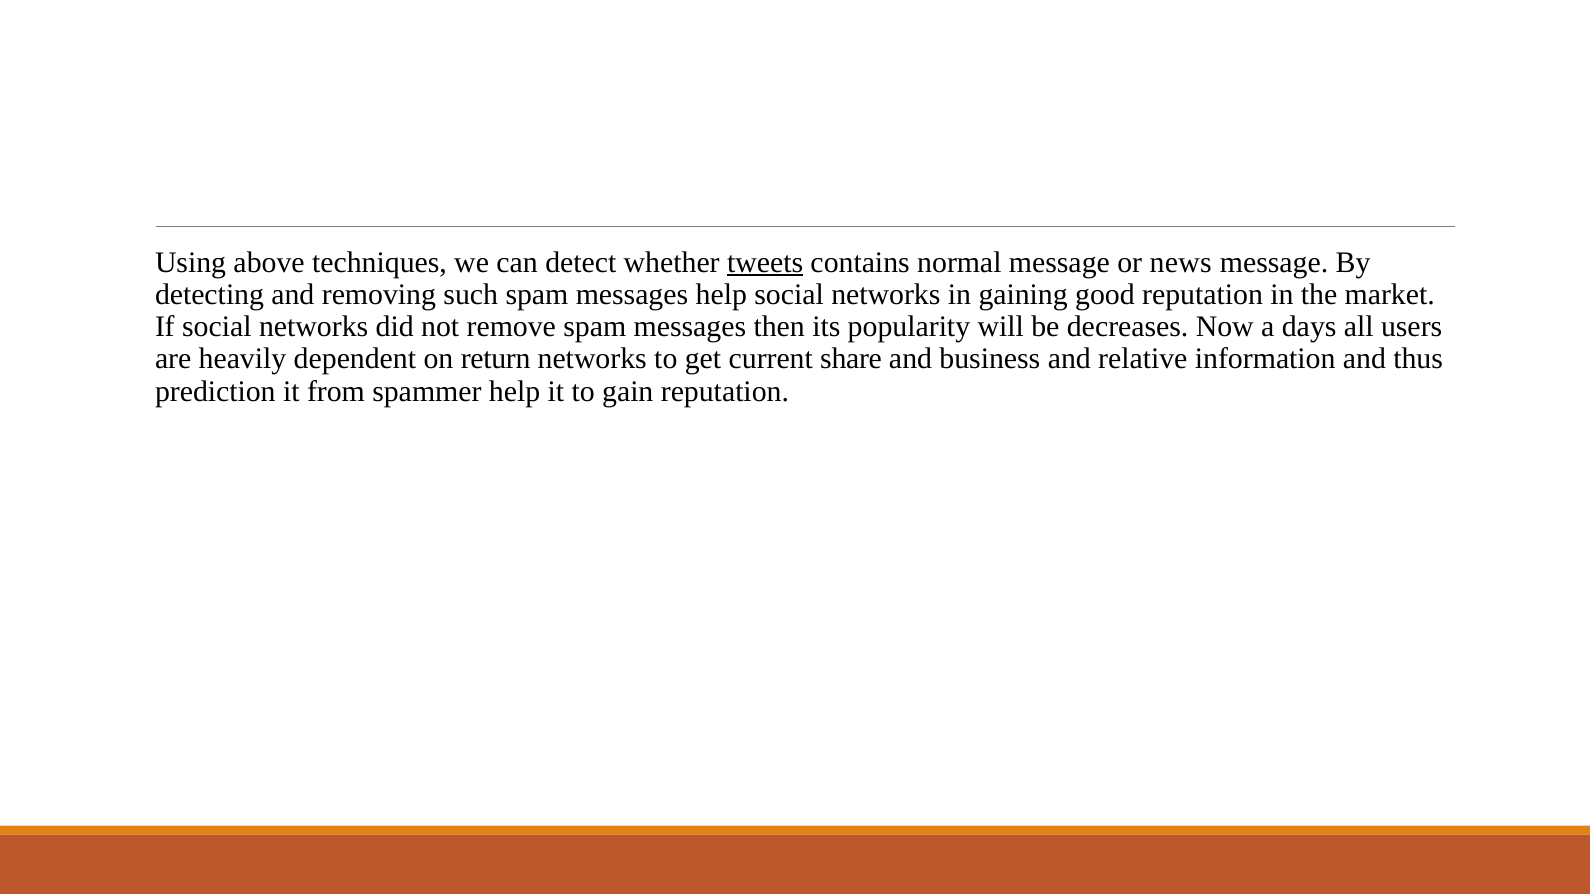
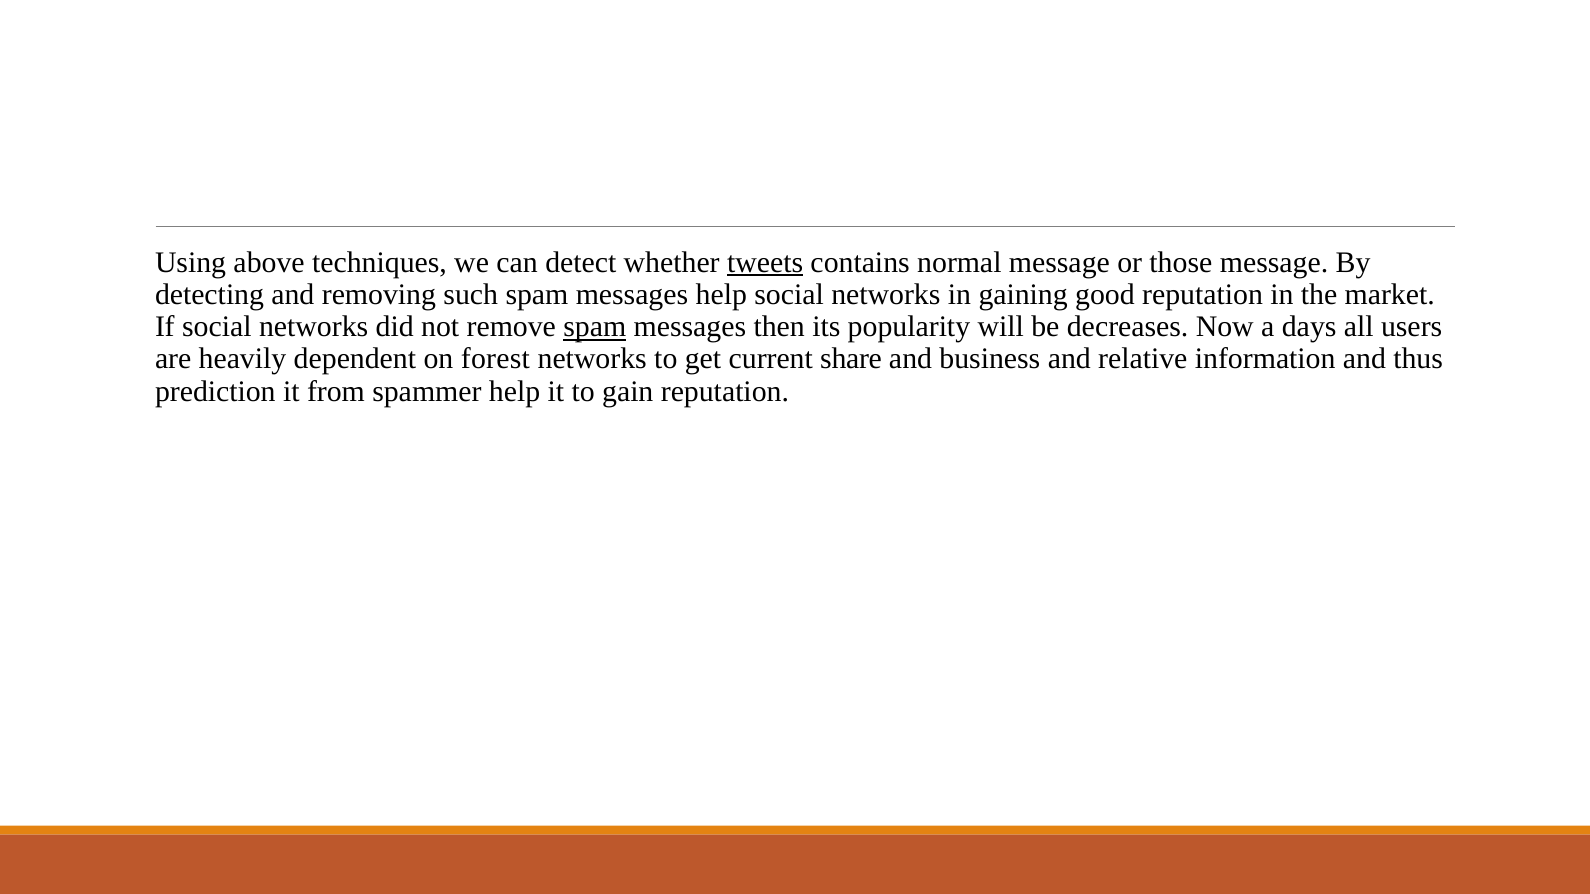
news: news -> those (1181, 263)
spam underline: none -> present (595, 327)
return: return -> forest (495, 359)
